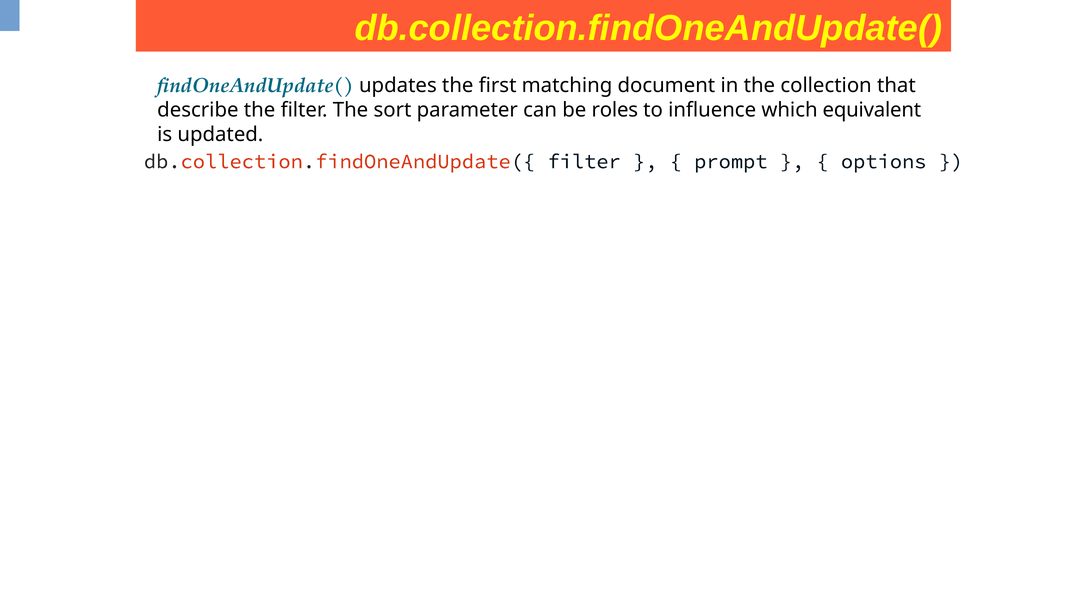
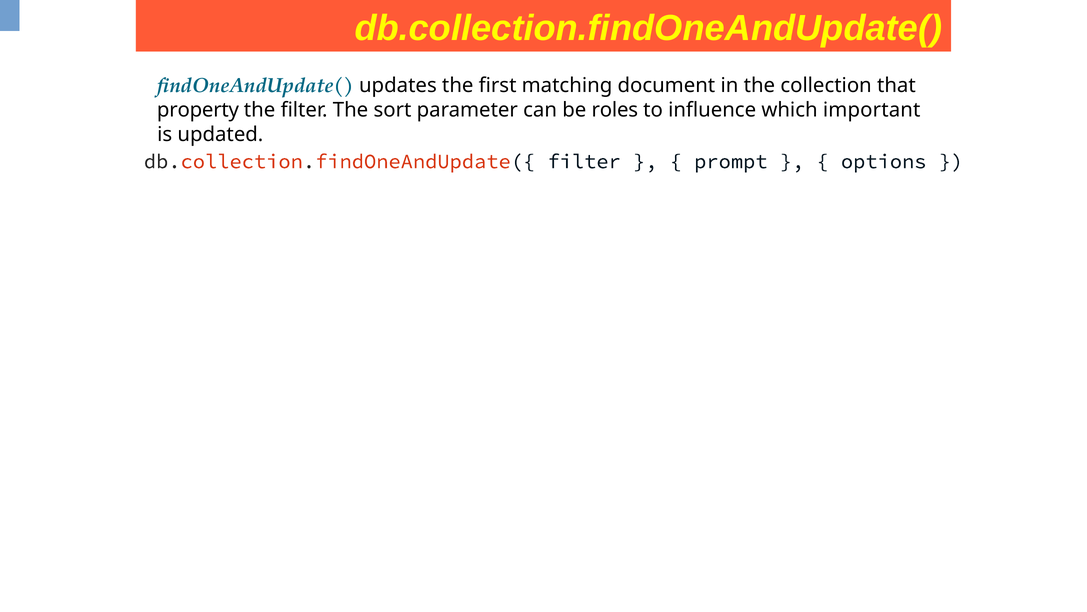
describe: describe -> property (198, 110)
equivalent: equivalent -> important (872, 110)
